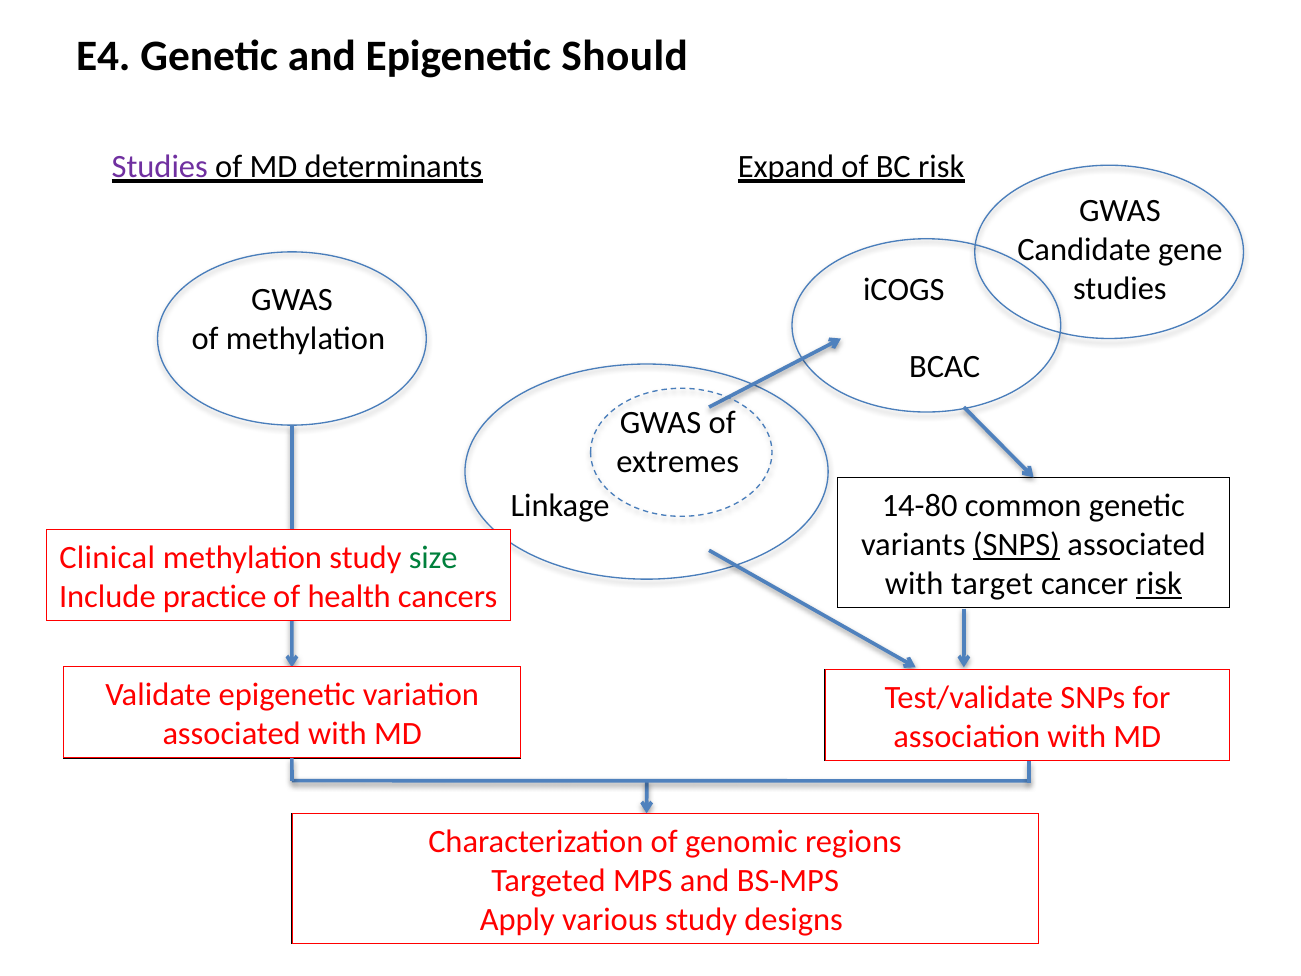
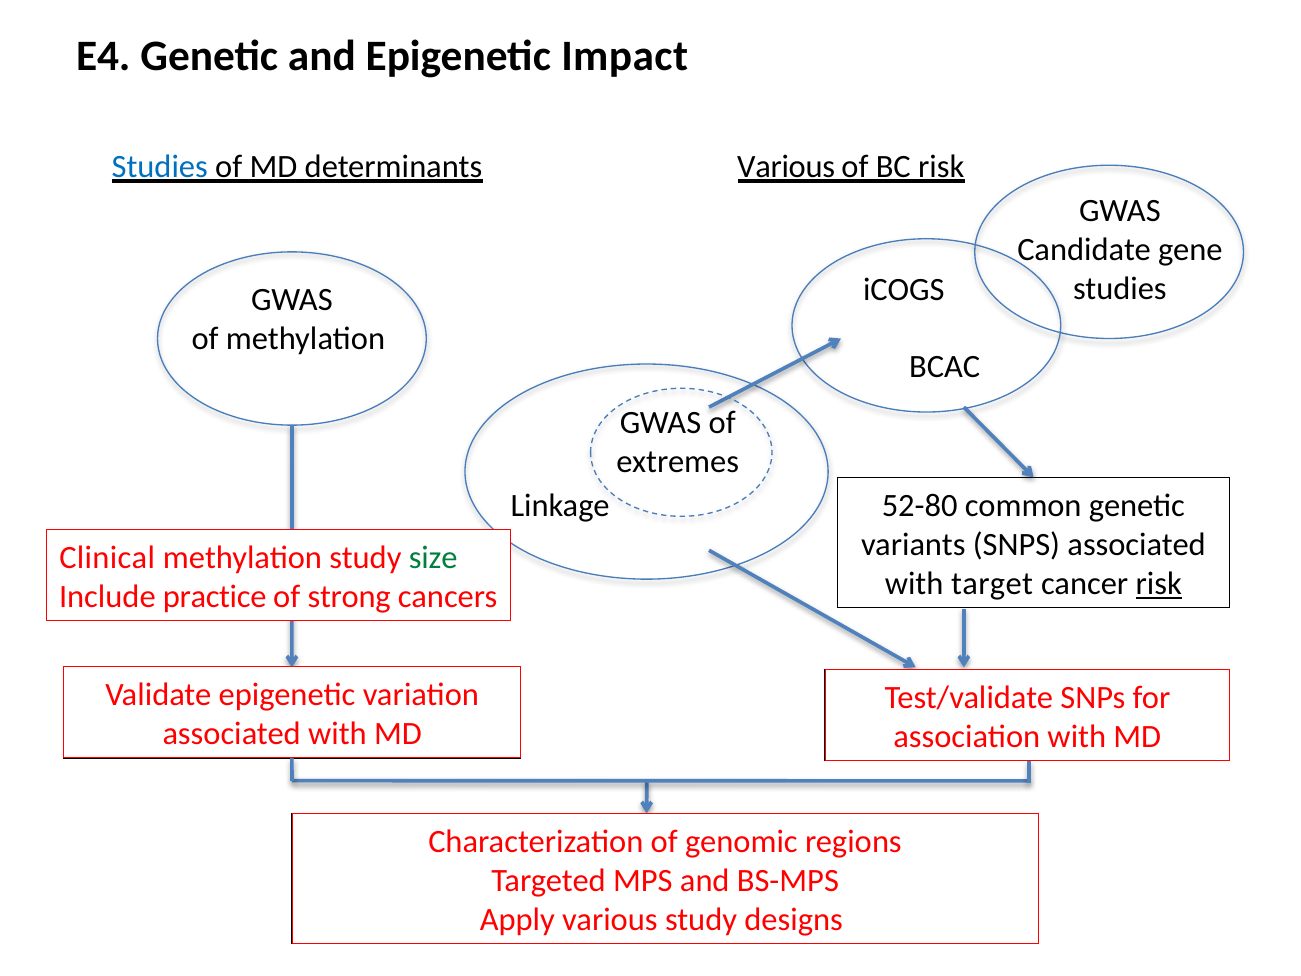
Should: Should -> Impact (625, 56)
Studies colour: purple -> blue (160, 167)
determinants Expand: Expand -> Various (786, 167)
14-80: 14-80 -> 52-80 (920, 505)
SNPS underline: present -> none (1016, 544)
health: health -> strong (349, 597)
